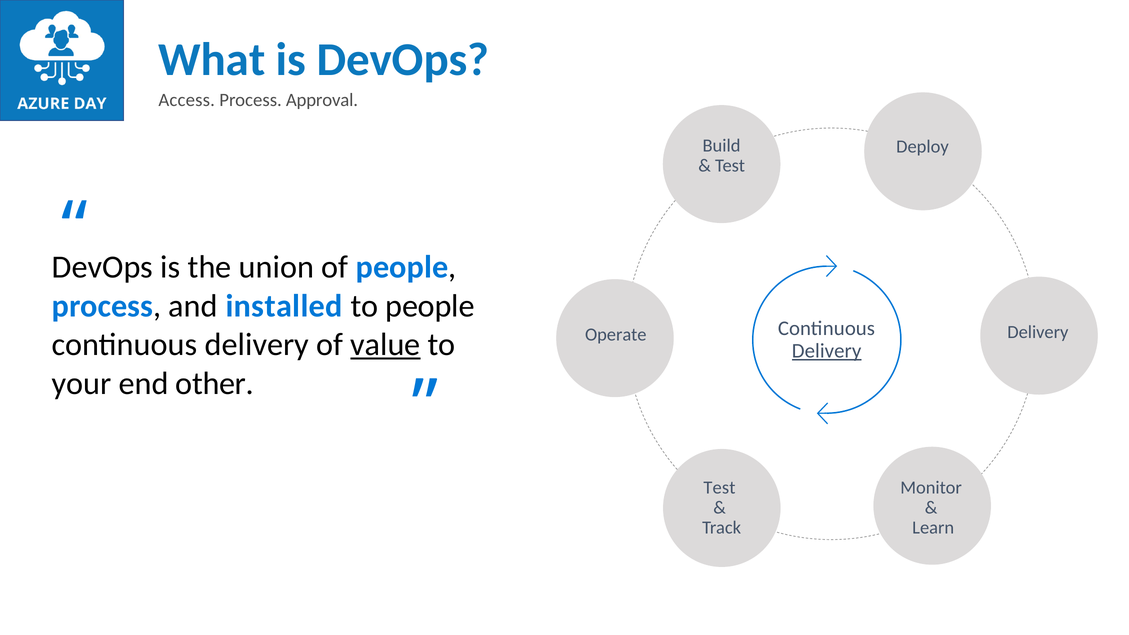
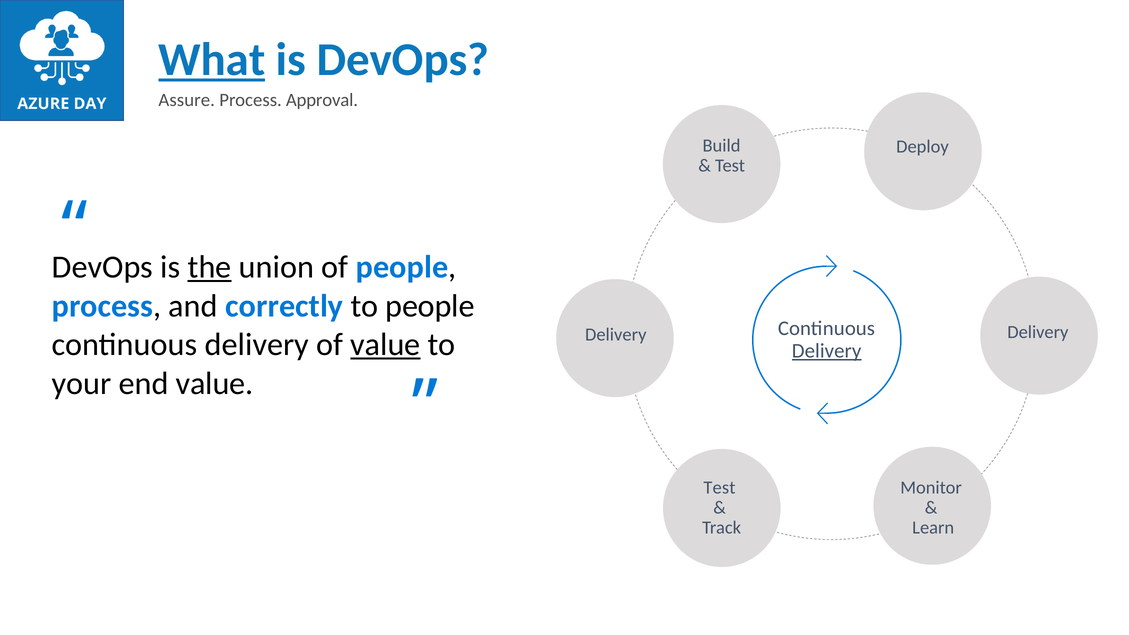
What underline: none -> present (212, 60)
Access: Access -> Assure (187, 100)
the underline: none -> present (210, 267)
installed: installed -> correctly (284, 306)
Operate: Operate -> Delivery (616, 335)
end other: other -> value (215, 383)
